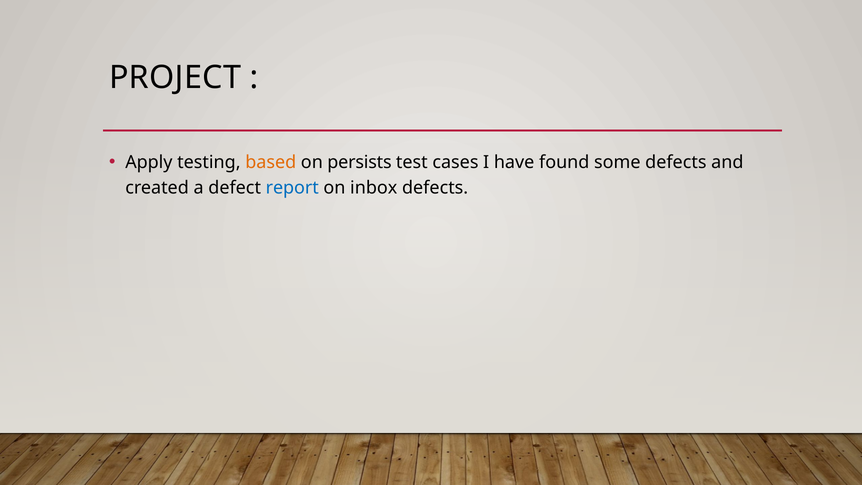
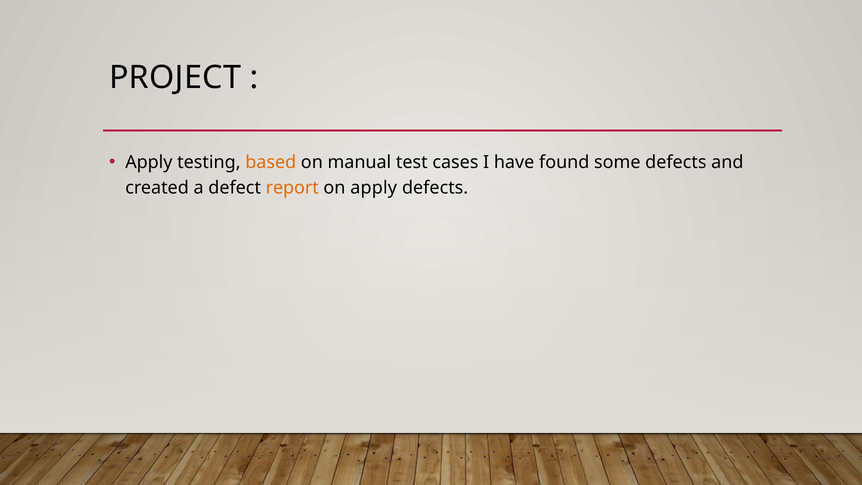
persists: persists -> manual (359, 162)
report colour: blue -> orange (292, 188)
on inbox: inbox -> apply (374, 188)
